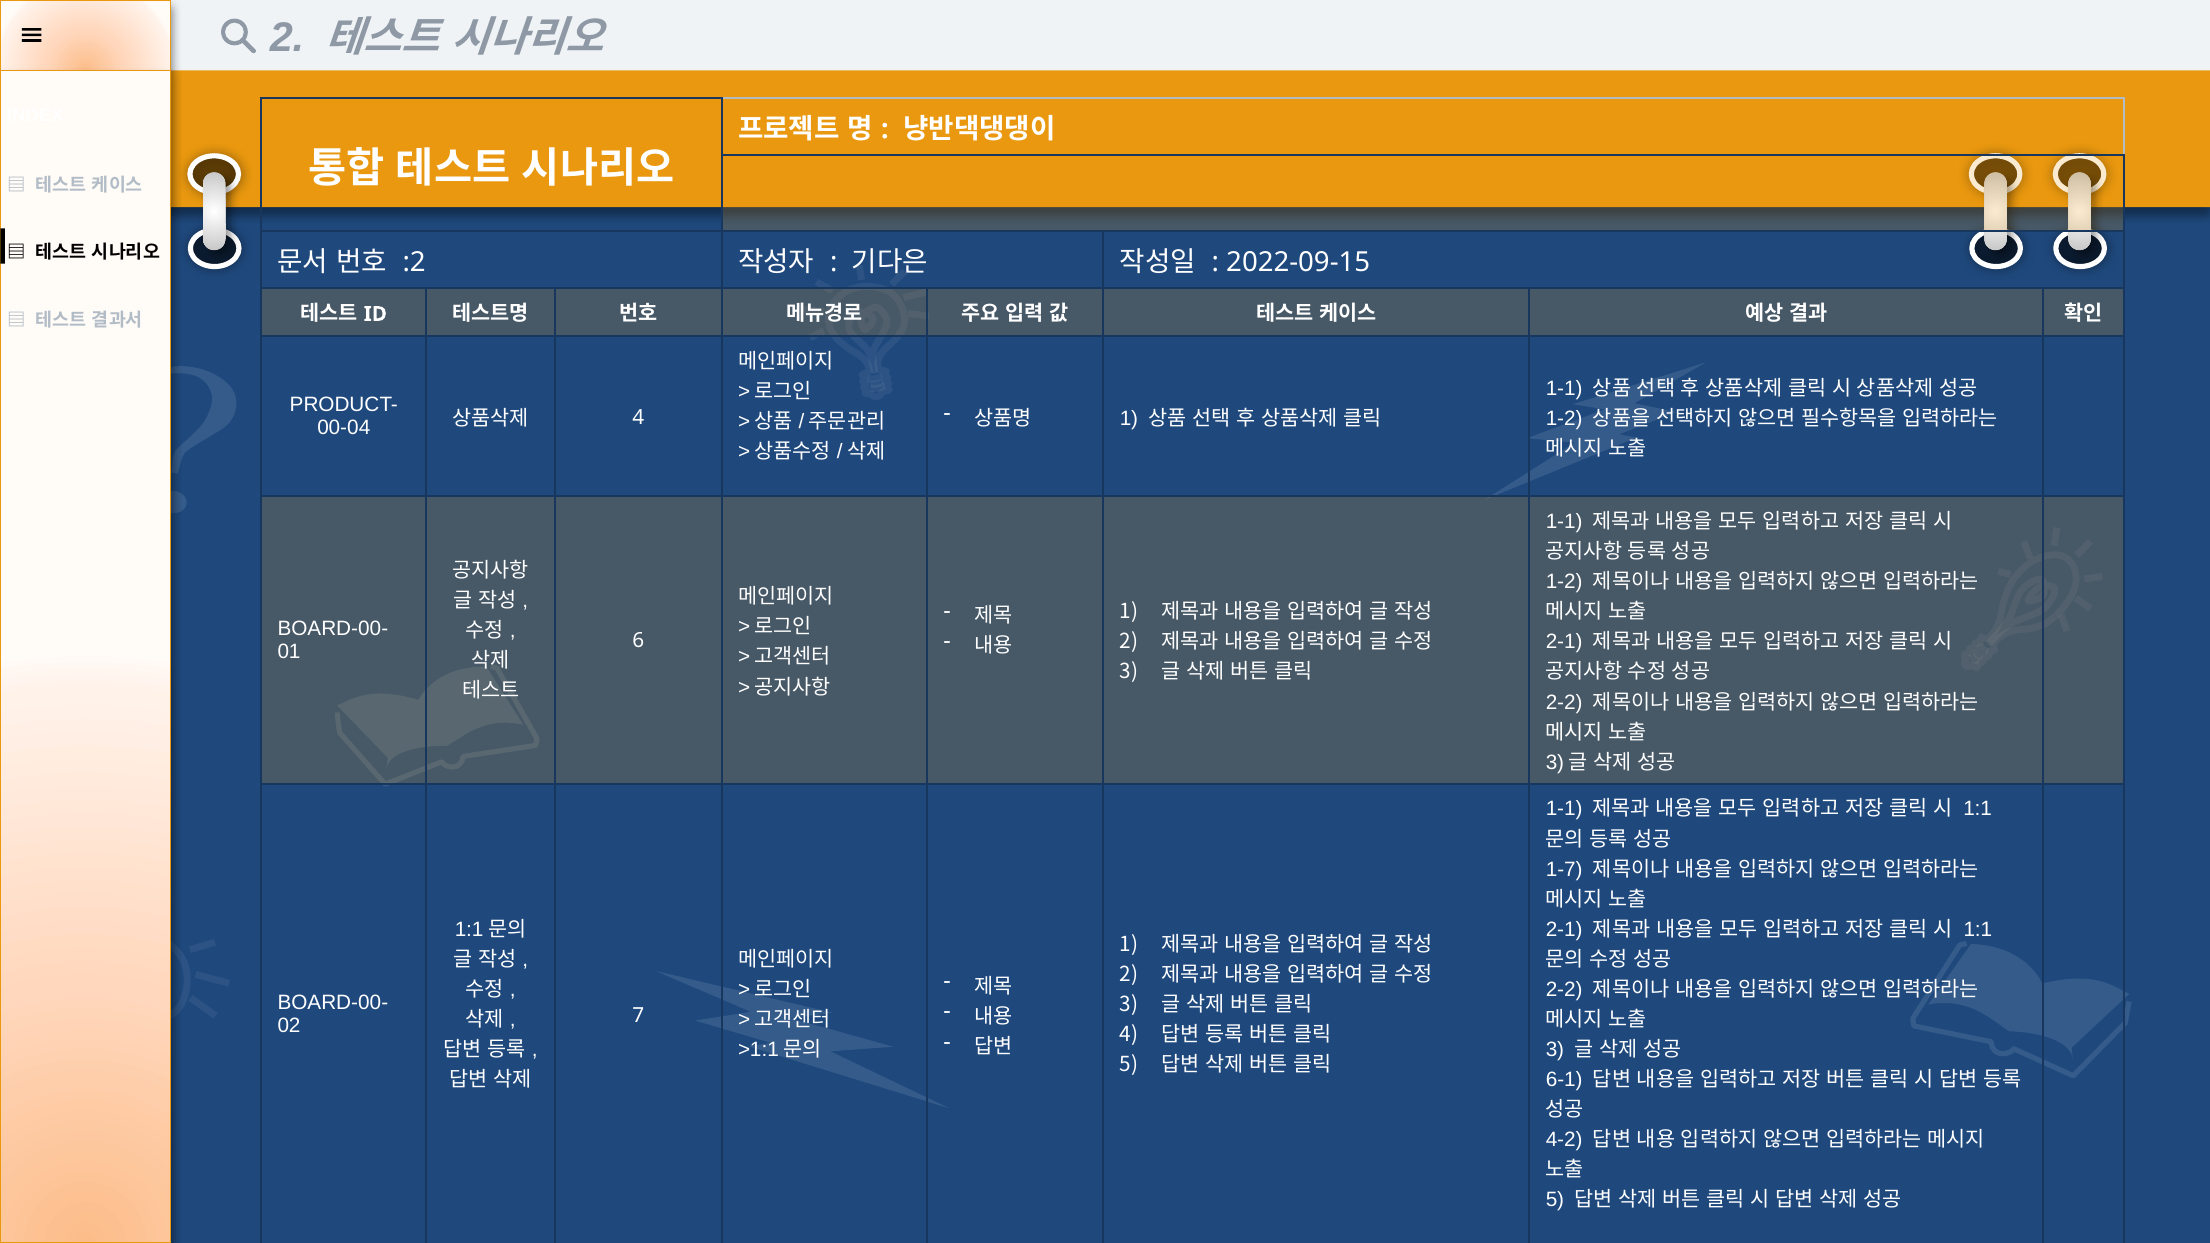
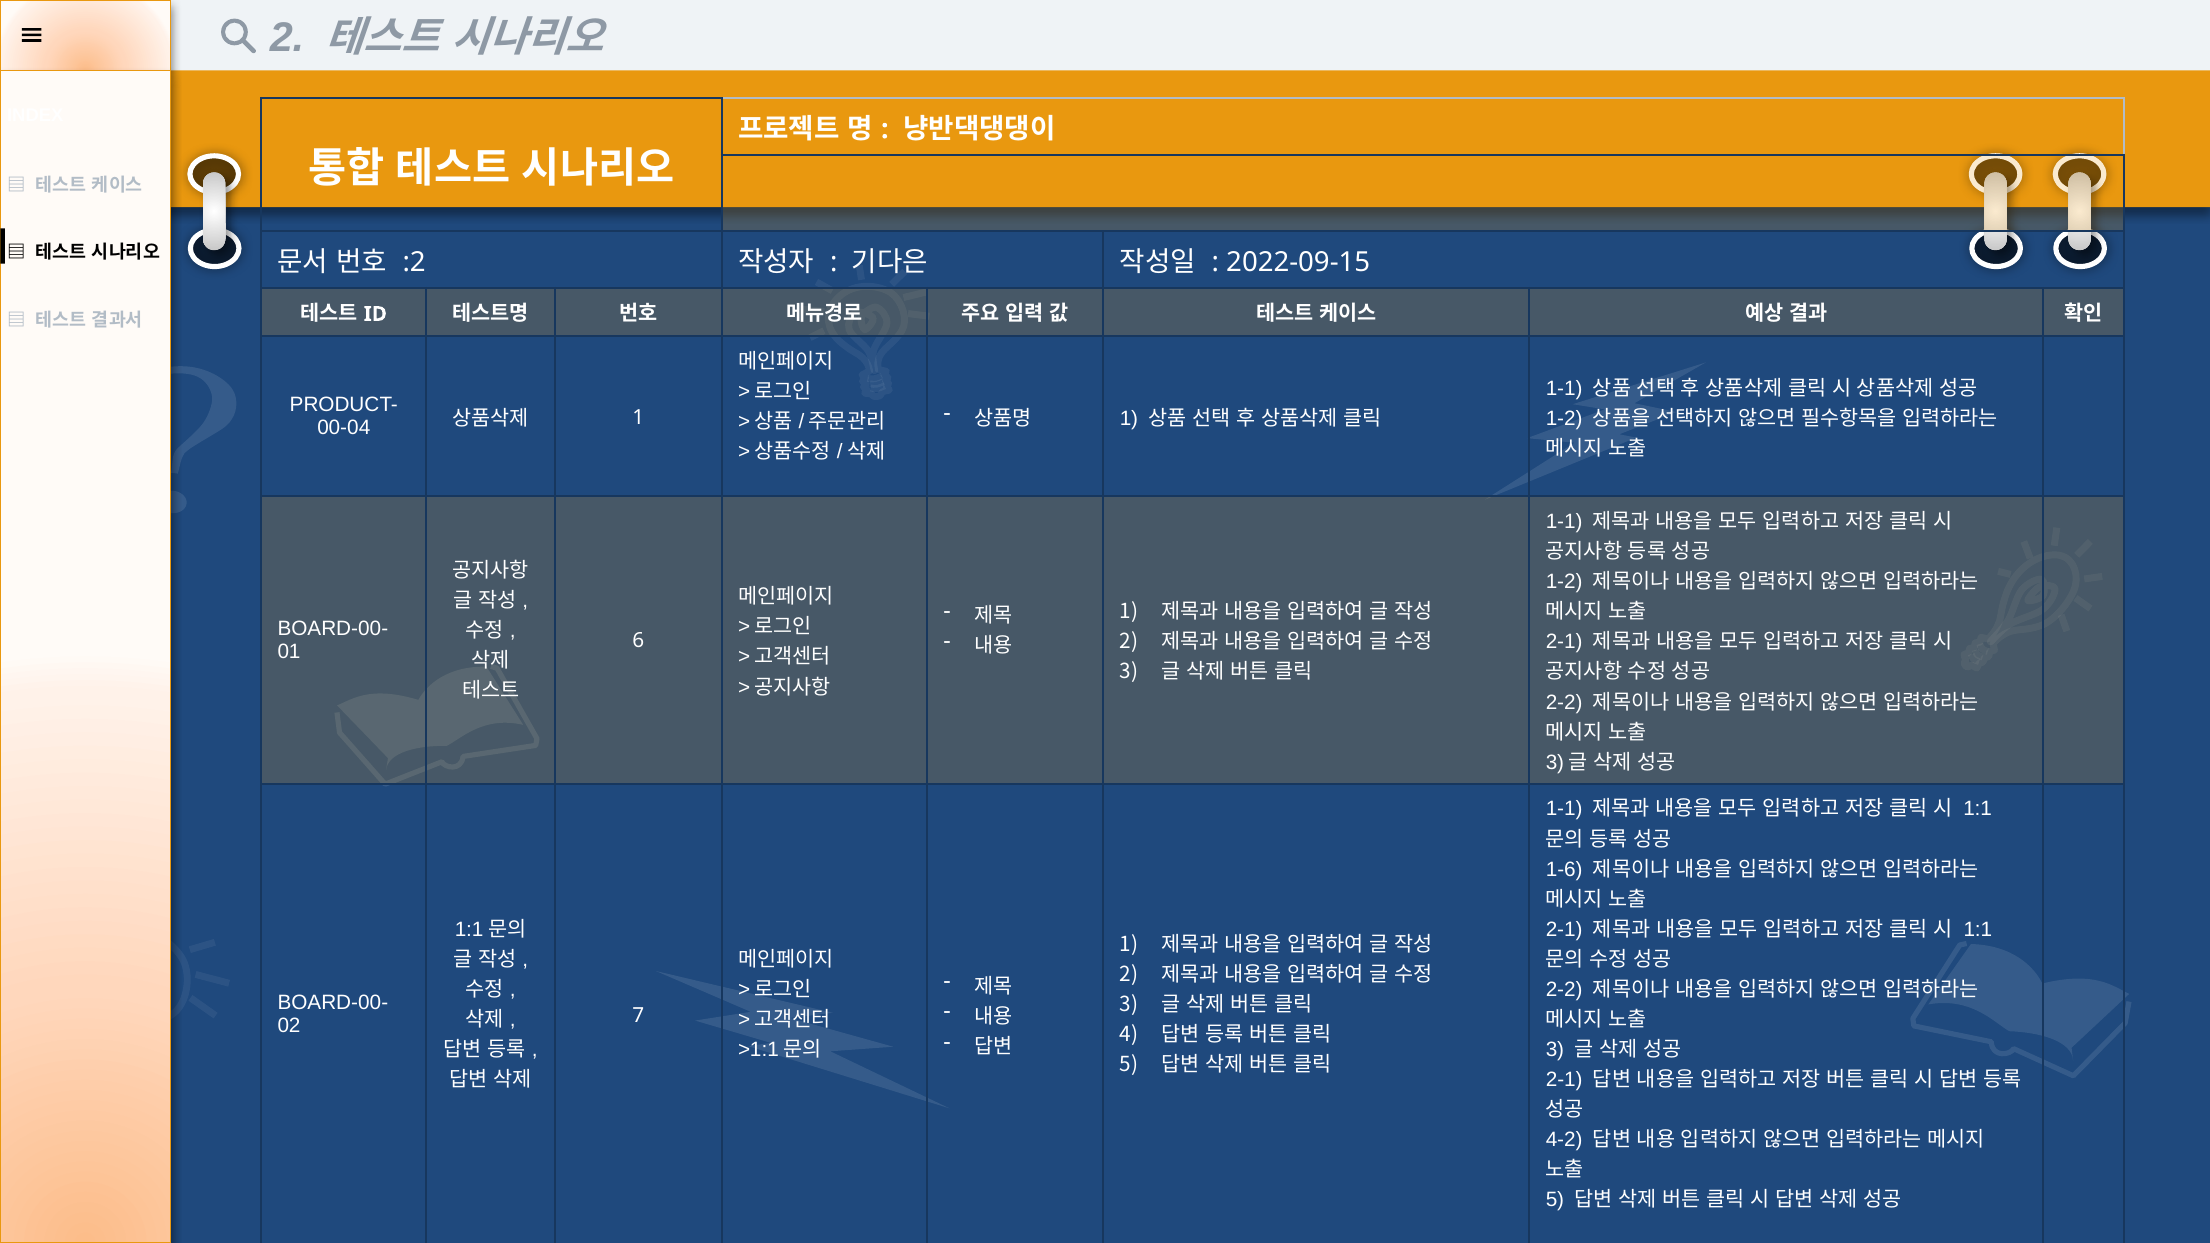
4: 4 -> 1 (638, 417)
1-7: 1-7 -> 1-6 (1564, 869)
6-1: 6-1 -> 2-1 (1564, 1080)
